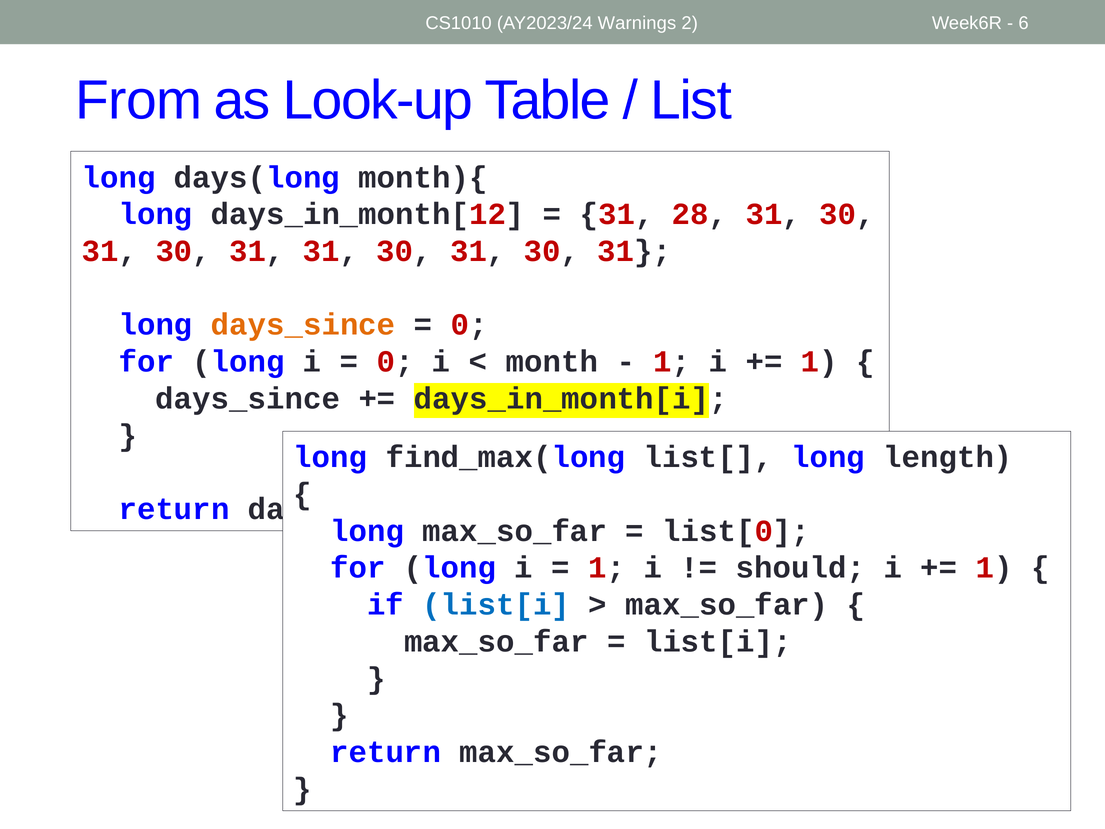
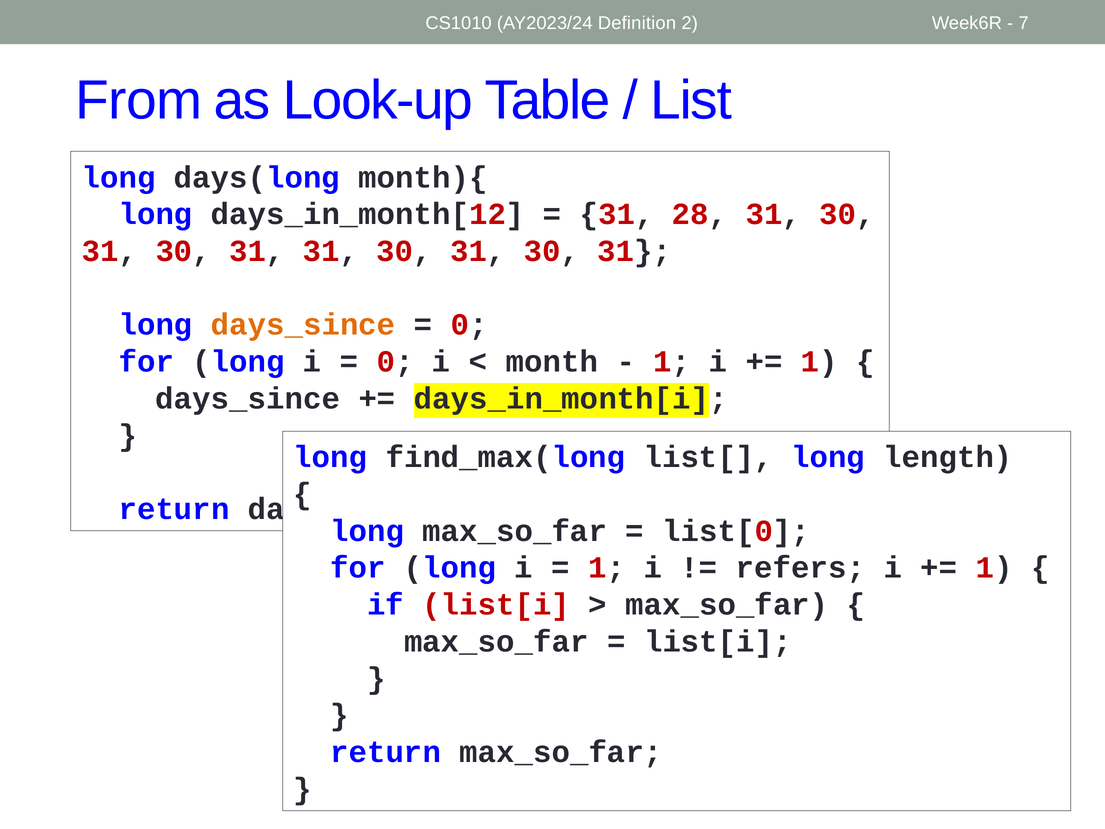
Warnings: Warnings -> Definition (637, 23)
6: 6 -> 7 (1024, 23)
should: should -> refers (800, 568)
list[i colour: blue -> red (496, 605)
